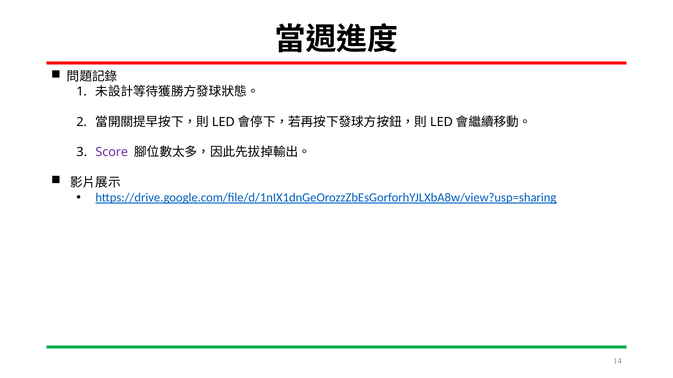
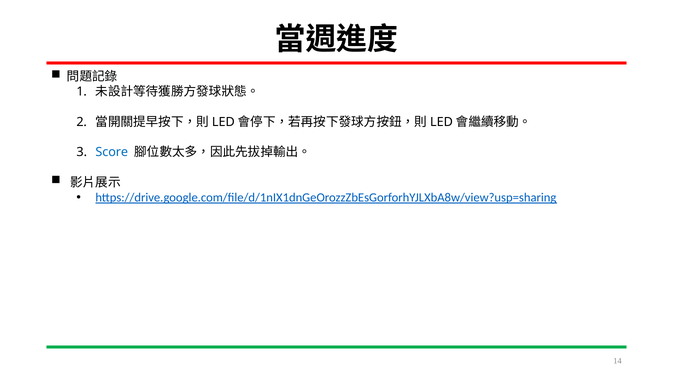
Score colour: purple -> blue (112, 152)
